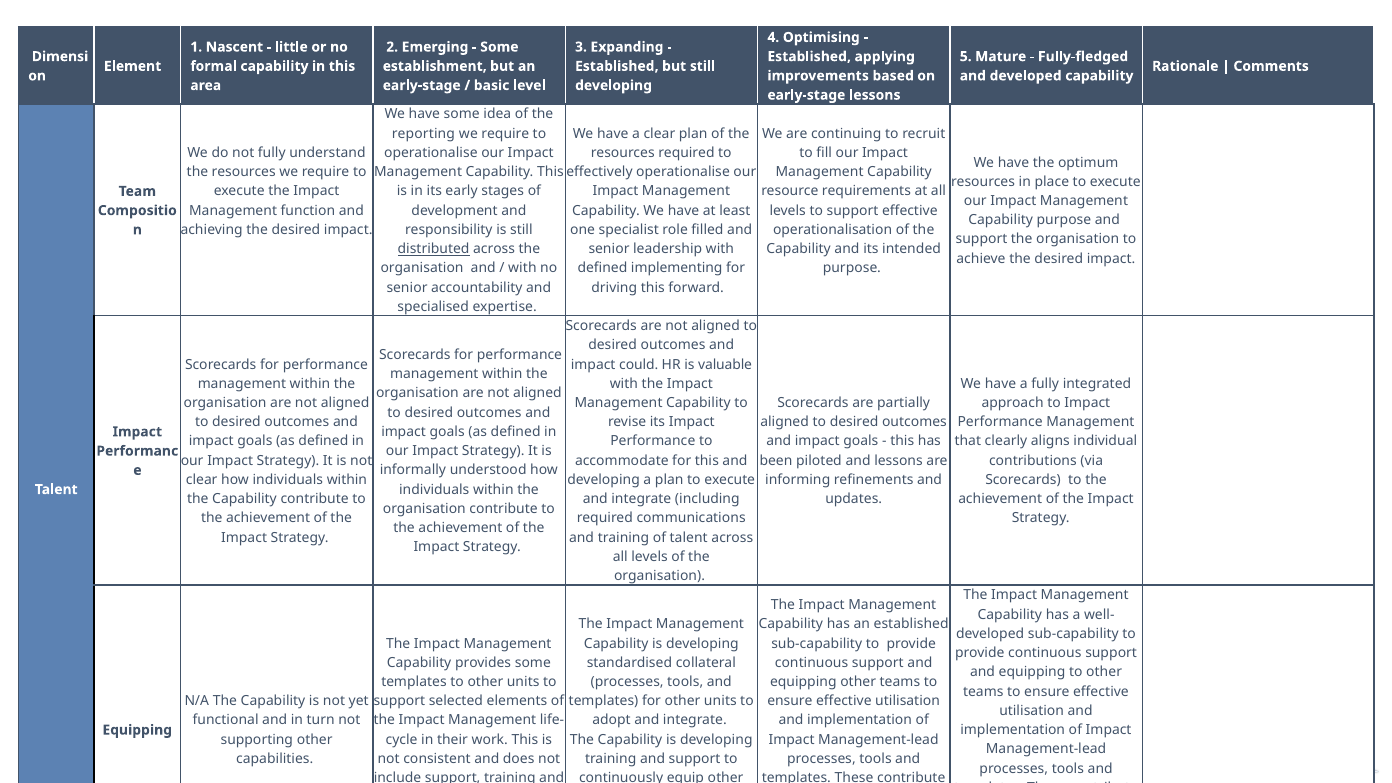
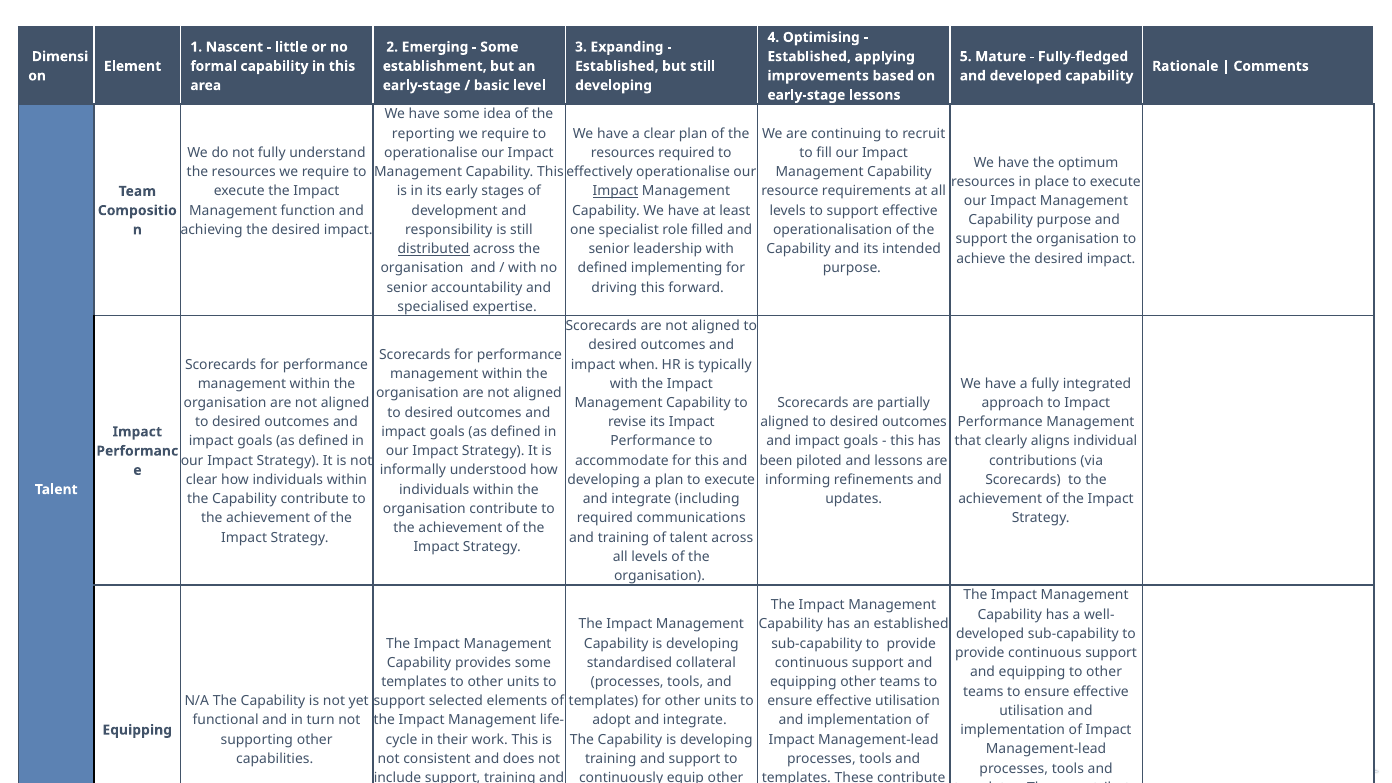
Impact underline: none -> present (615, 191)
could: could -> when (639, 364)
valuable: valuable -> typically (725, 364)
